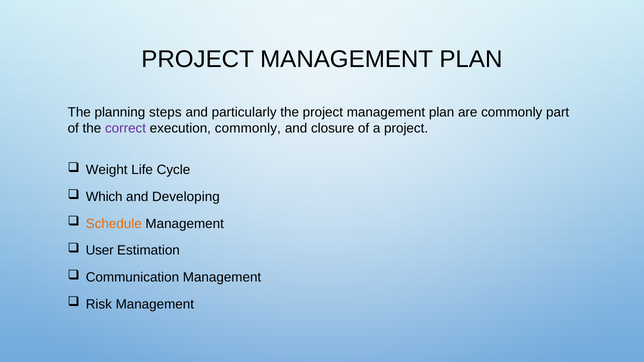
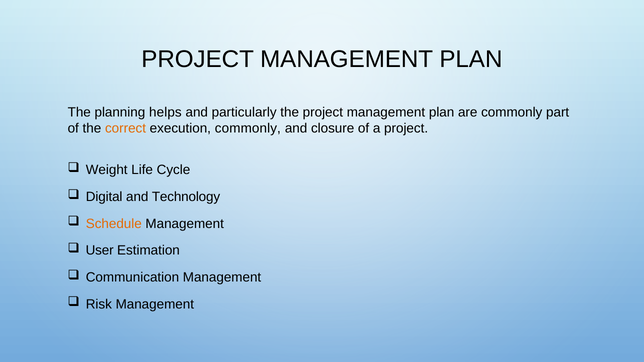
steps: steps -> helps (165, 112)
correct colour: purple -> orange (126, 128)
Which: Which -> Digital (104, 197)
Developing: Developing -> Technology (186, 197)
